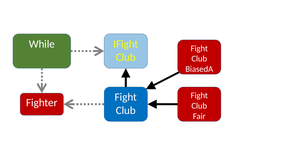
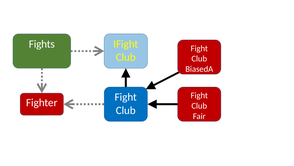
While: While -> Fights (42, 44)
